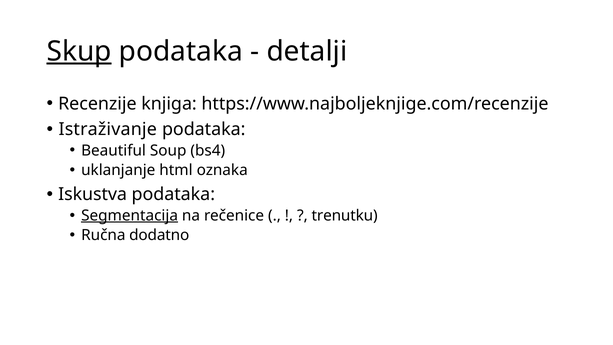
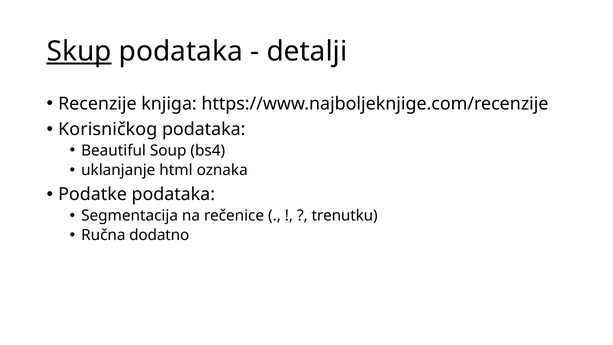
Istraživanje: Istraživanje -> Korisničkog (108, 129)
Iskustva: Iskustva -> Podatke (93, 194)
Segmentacija underline: present -> none (130, 215)
